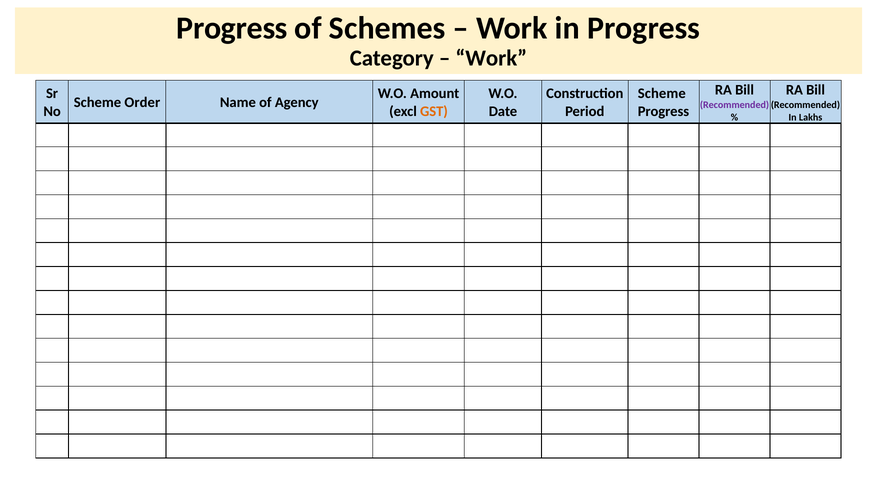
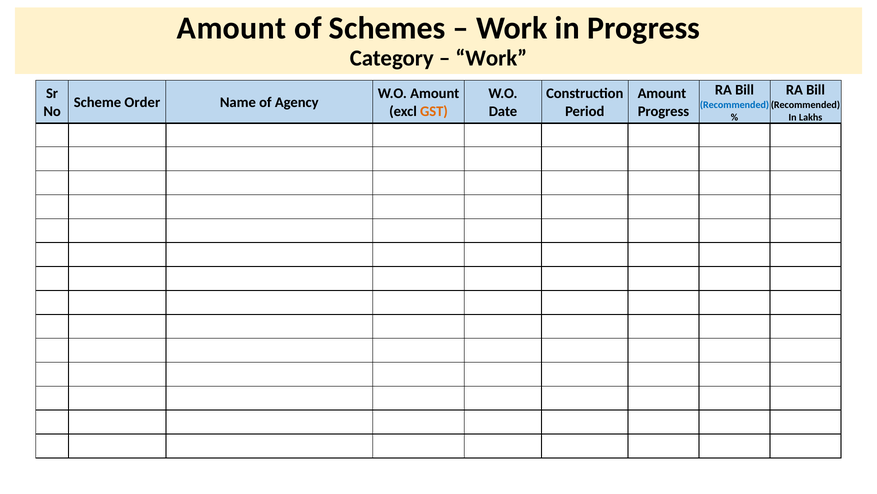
Progress: Progress -> Amount (232, 28)
Scheme: Scheme -> Amount (662, 93)
Recommended colour: purple -> blue (734, 105)
